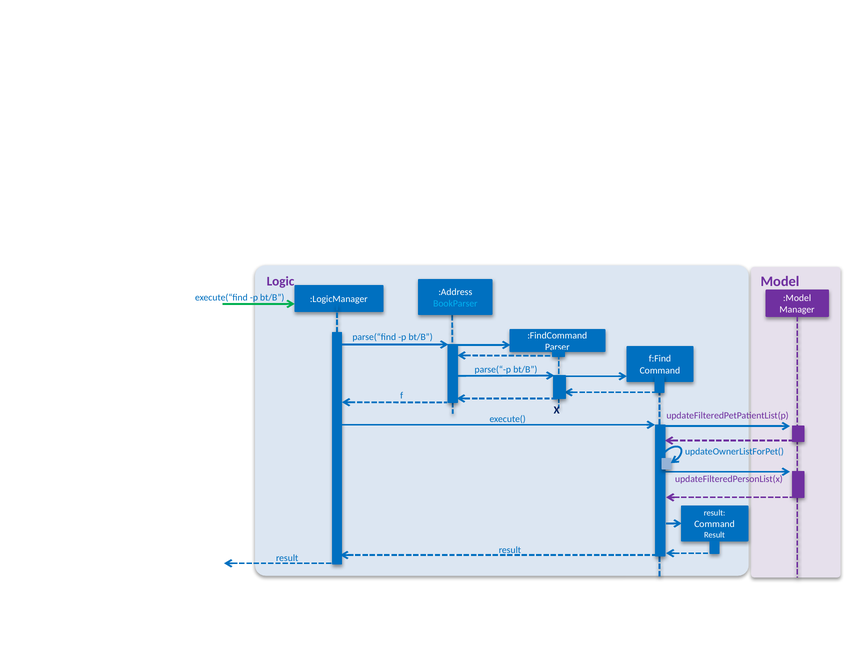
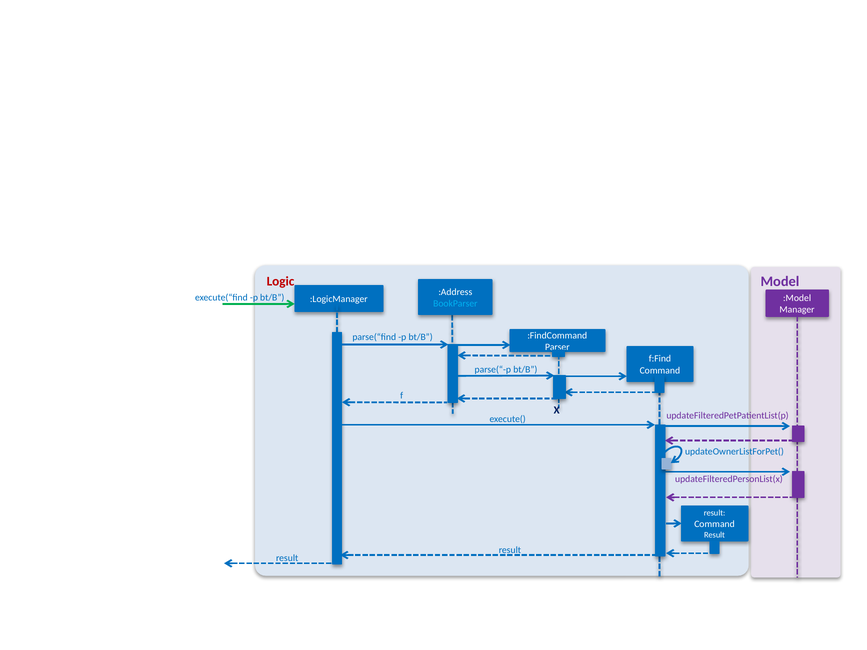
Logic colour: purple -> red (280, 282)
